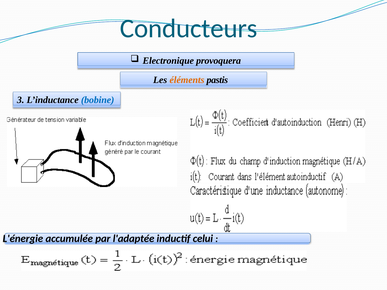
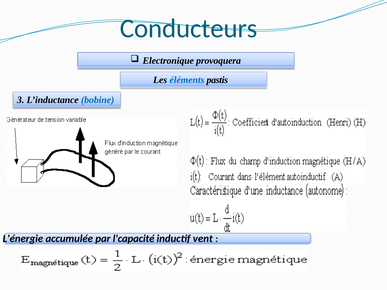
éléments colour: orange -> blue (187, 80)
l'adaptée: l'adaptée -> l'capacité (134, 239)
celui: celui -> vent (203, 239)
